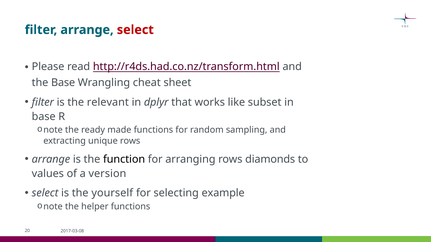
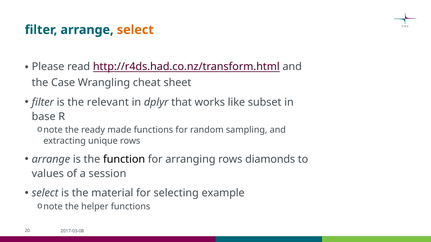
select colour: red -> orange (135, 30)
the Base: Base -> Case (63, 83)
version: version -> session (107, 174)
yourself: yourself -> material (112, 193)
